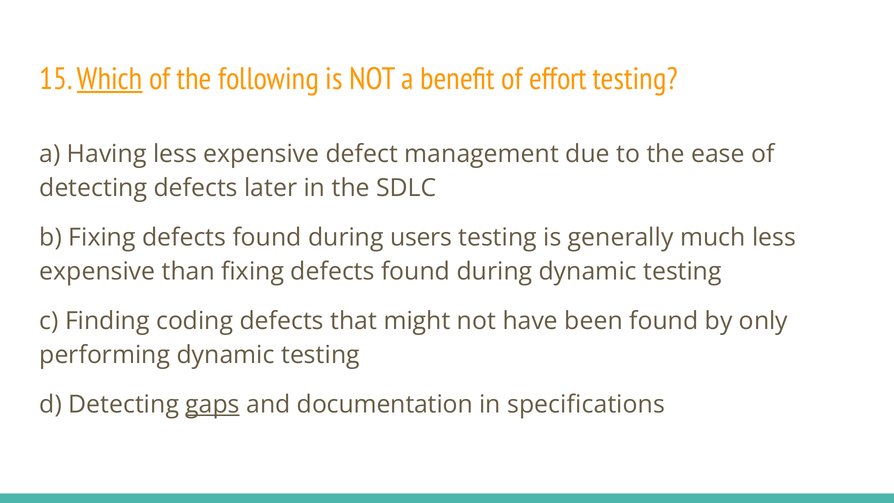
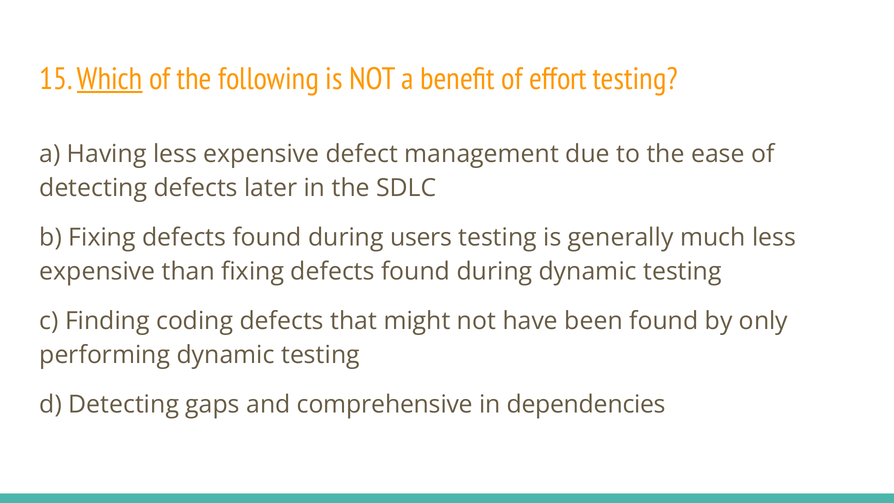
gaps underline: present -> none (213, 404)
documentation: documentation -> comprehensive (385, 404)
specifications: specifications -> dependencies (586, 404)
